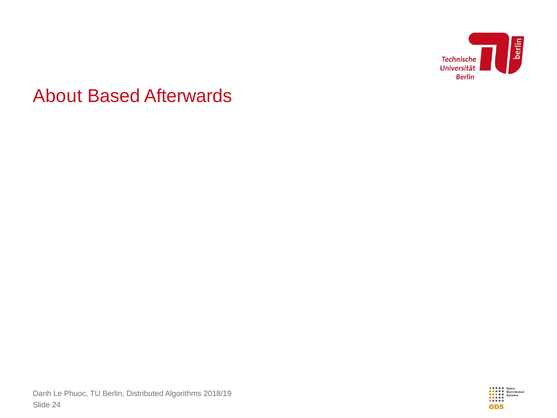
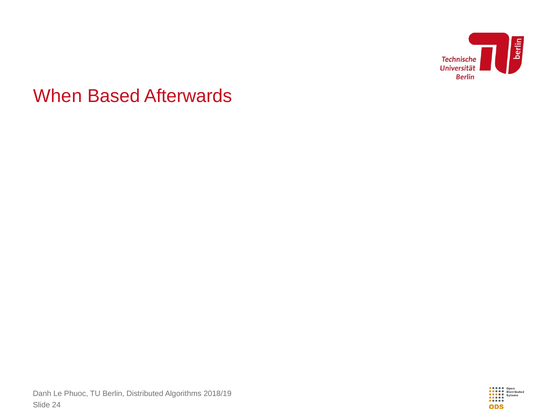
About: About -> When (58, 96)
